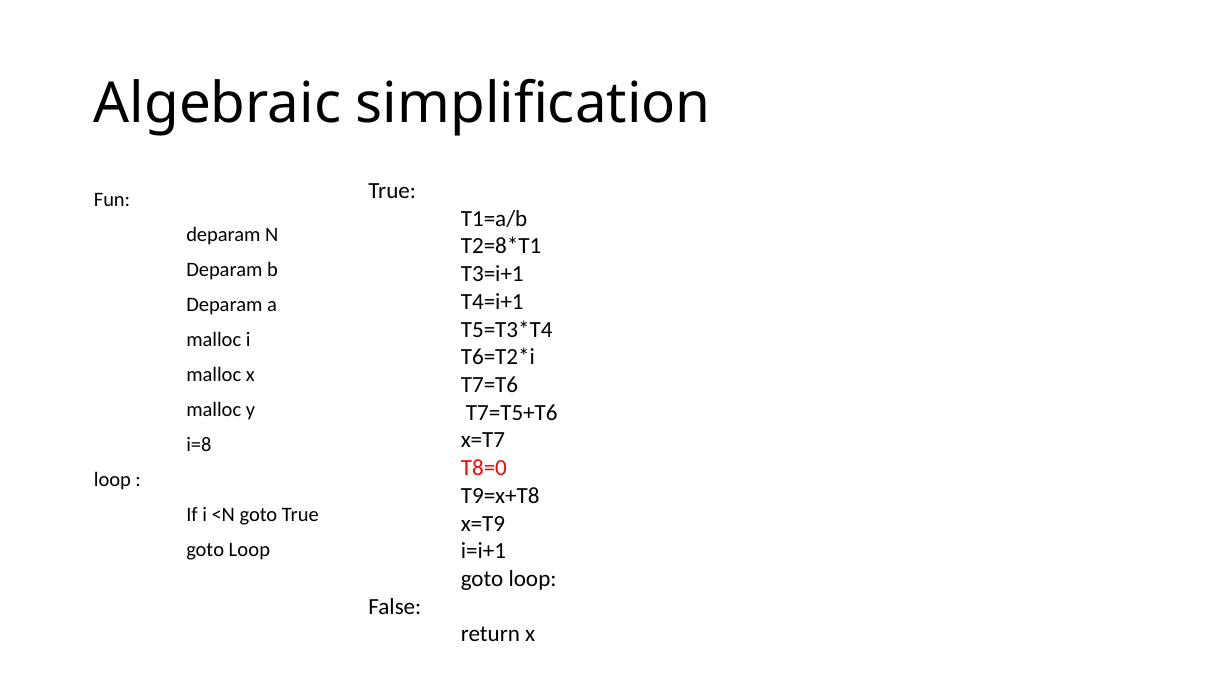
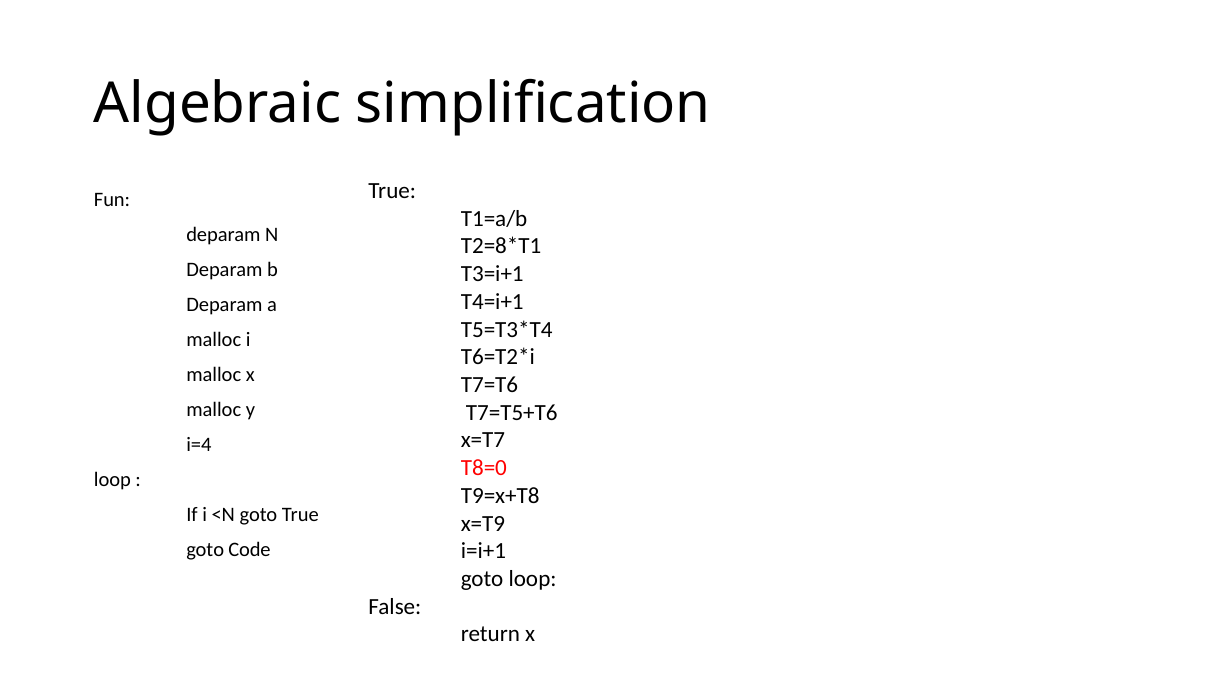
i=8: i=8 -> i=4 (199, 445)
Loop: Loop -> Code (250, 550)
